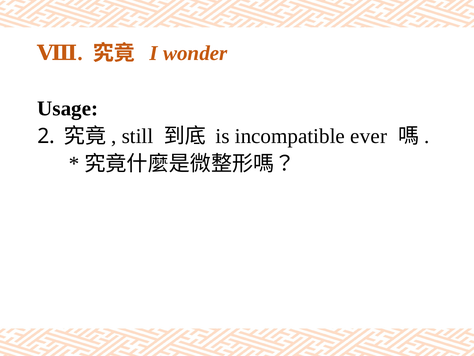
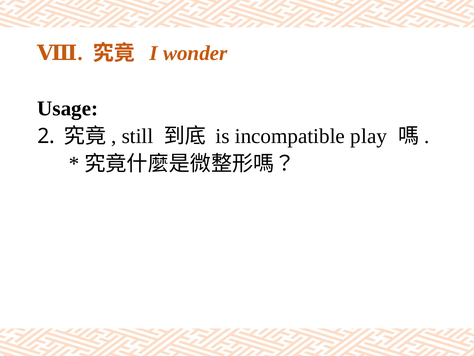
ever: ever -> play (369, 136)
